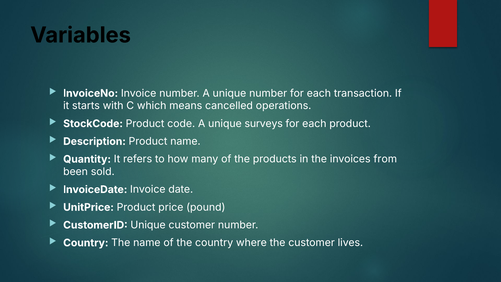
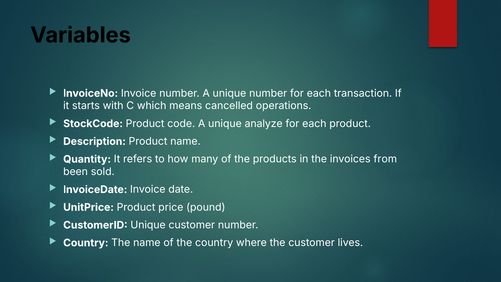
surveys: surveys -> analyze (264, 124)
